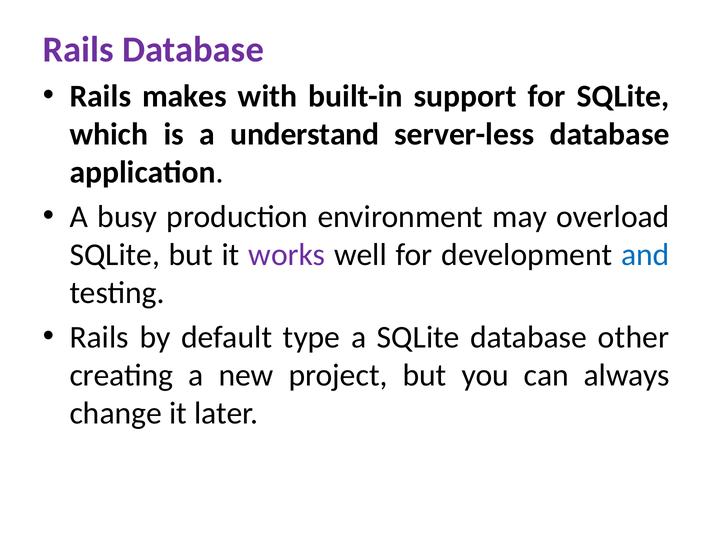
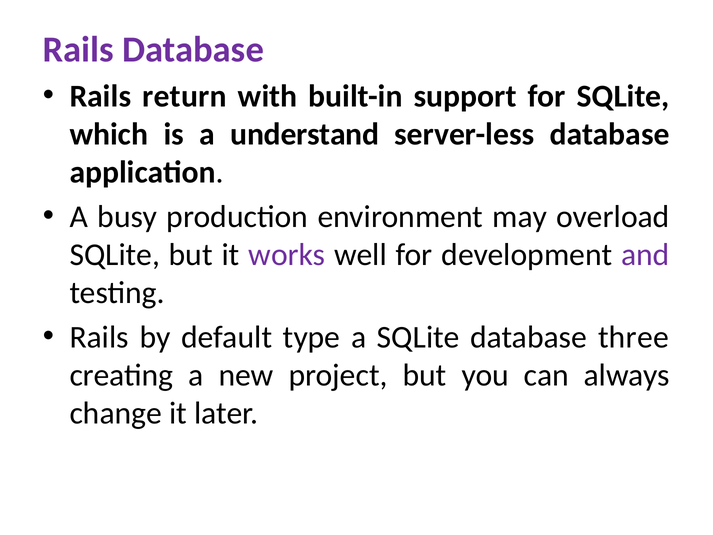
makes: makes -> return (184, 96)
and colour: blue -> purple (645, 255)
other: other -> three (634, 337)
